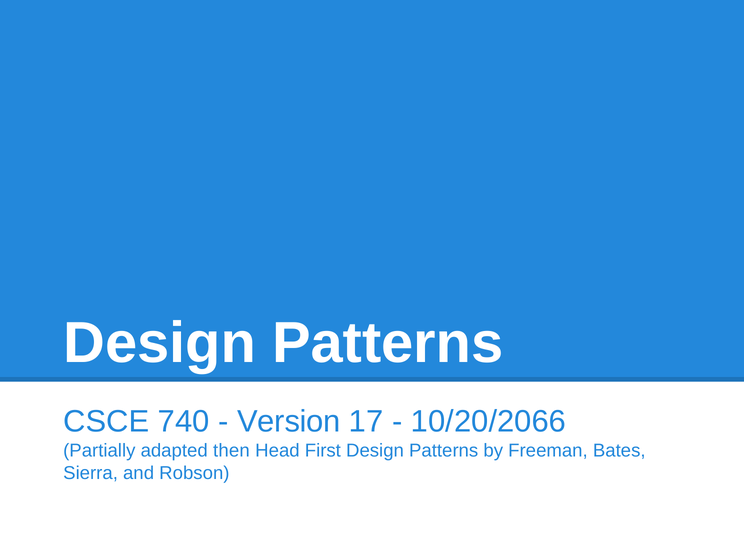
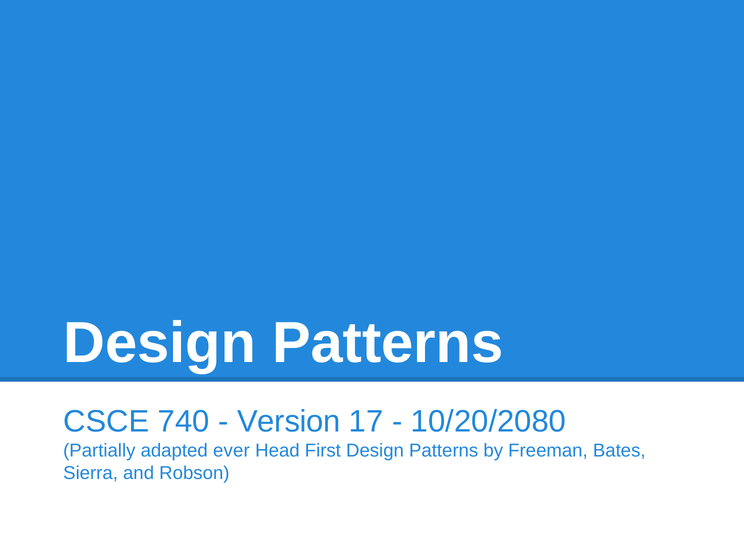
10/20/2066: 10/20/2066 -> 10/20/2080 (489, 422)
then: then -> ever (231, 451)
